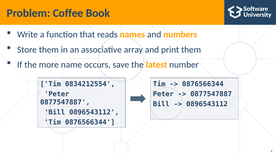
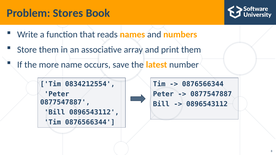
Coffee: Coffee -> Stores (68, 13)
